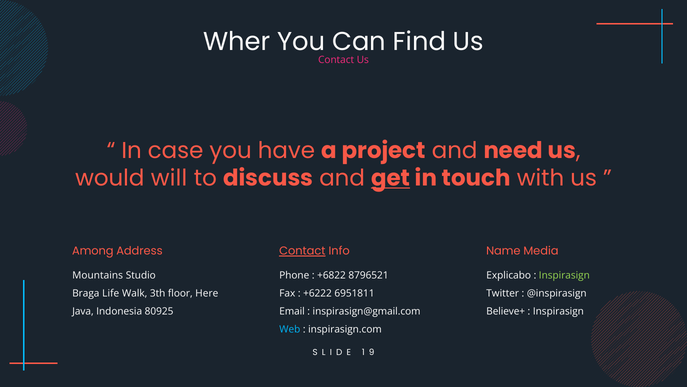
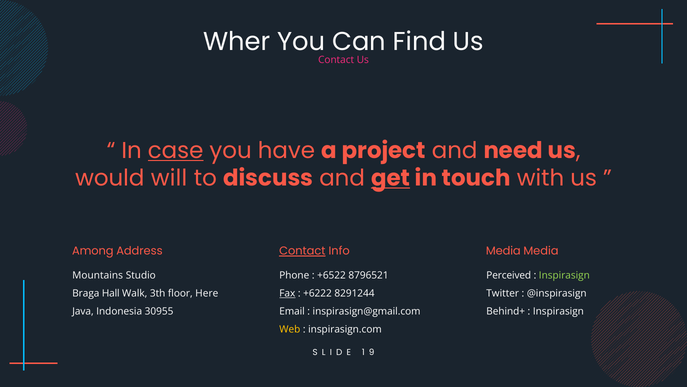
case underline: none -> present (176, 150)
Info Name: Name -> Media (503, 251)
+6822: +6822 -> +6522 (331, 275)
Explicabo: Explicabo -> Perceived (509, 275)
Life: Life -> Hall (111, 293)
Fax underline: none -> present (287, 293)
6951811: 6951811 -> 8291244 (354, 293)
80925: 80925 -> 30955 (159, 311)
Believe+: Believe+ -> Behind+ (506, 311)
Web colour: light blue -> yellow (290, 329)
